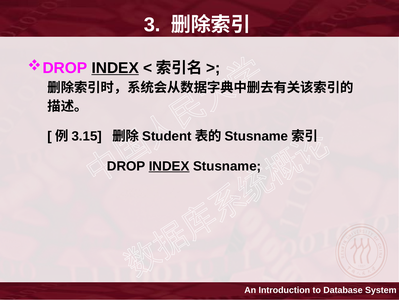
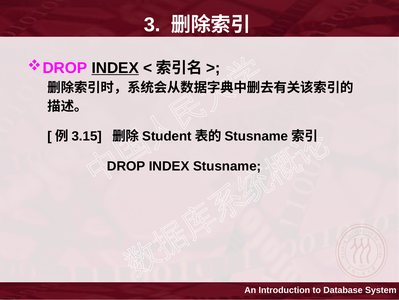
INDEX underline: present -> none (169, 166)
